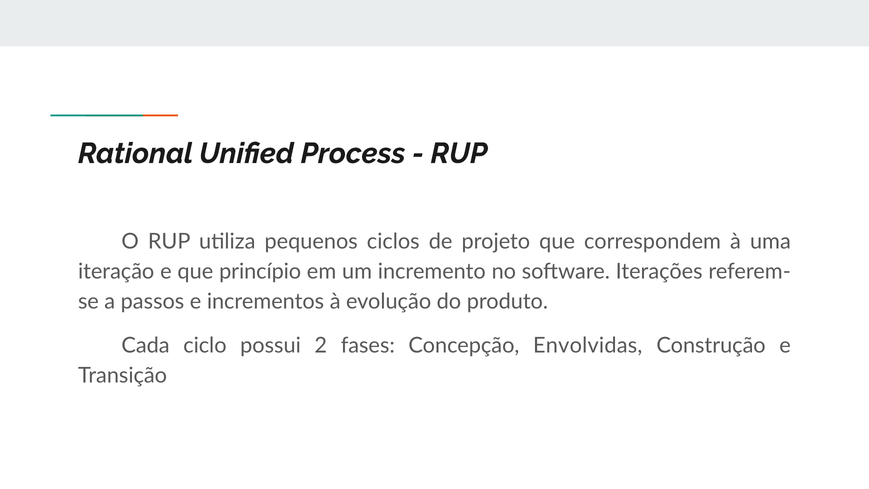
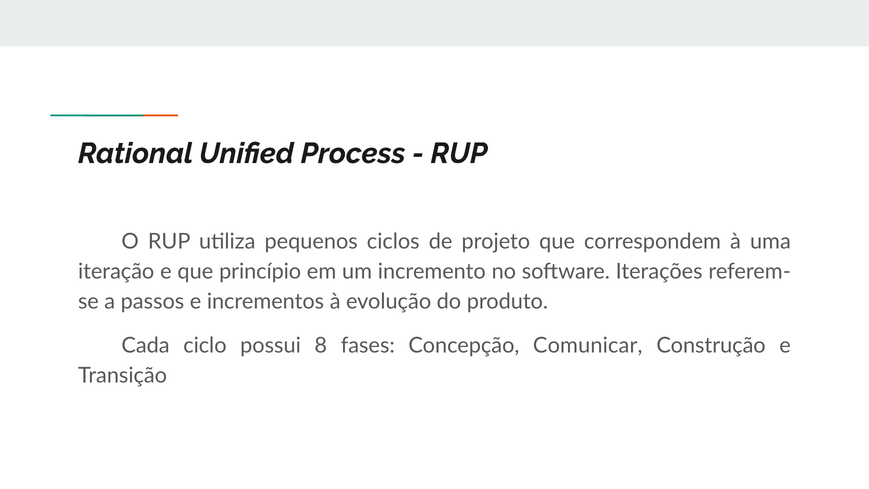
2: 2 -> 8 (321, 346)
Envolvidas: Envolvidas -> Comunicar (588, 346)
